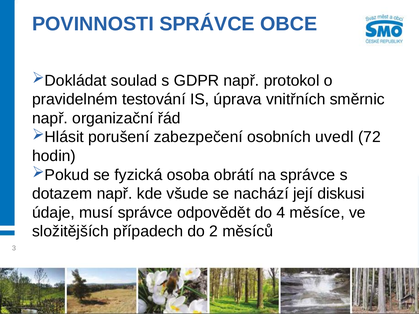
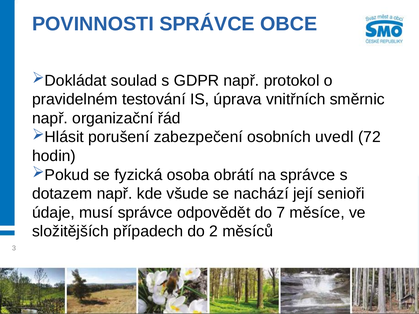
diskusi: diskusi -> senioři (341, 194)
4: 4 -> 7 (281, 213)
